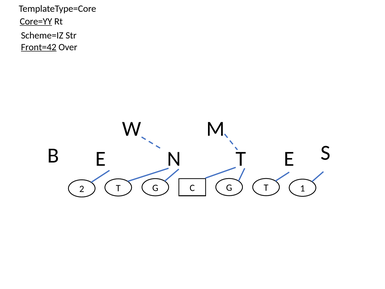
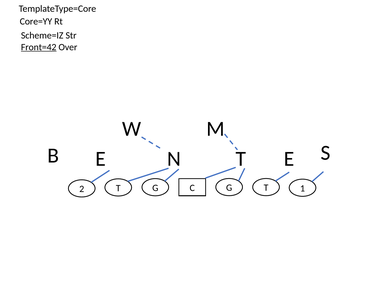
Core=YY underline: present -> none (36, 21)
